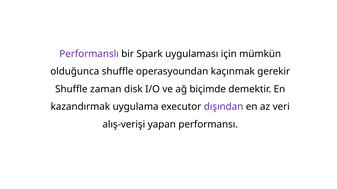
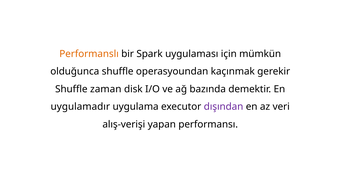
Performanslı colour: purple -> orange (89, 54)
biçimde: biçimde -> bazında (208, 89)
kazandırmak: kazandırmak -> uygulamadır (80, 107)
